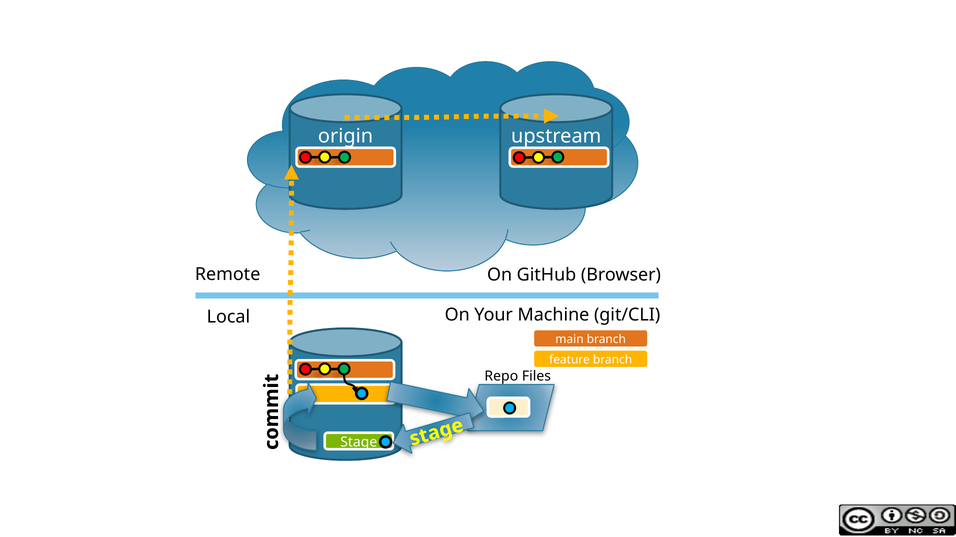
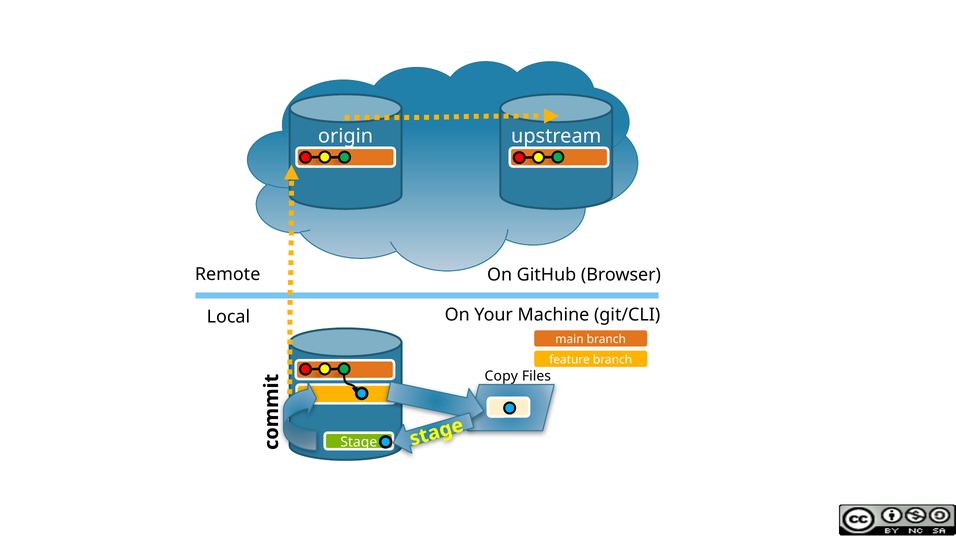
Repo: Repo -> Copy (501, 377)
